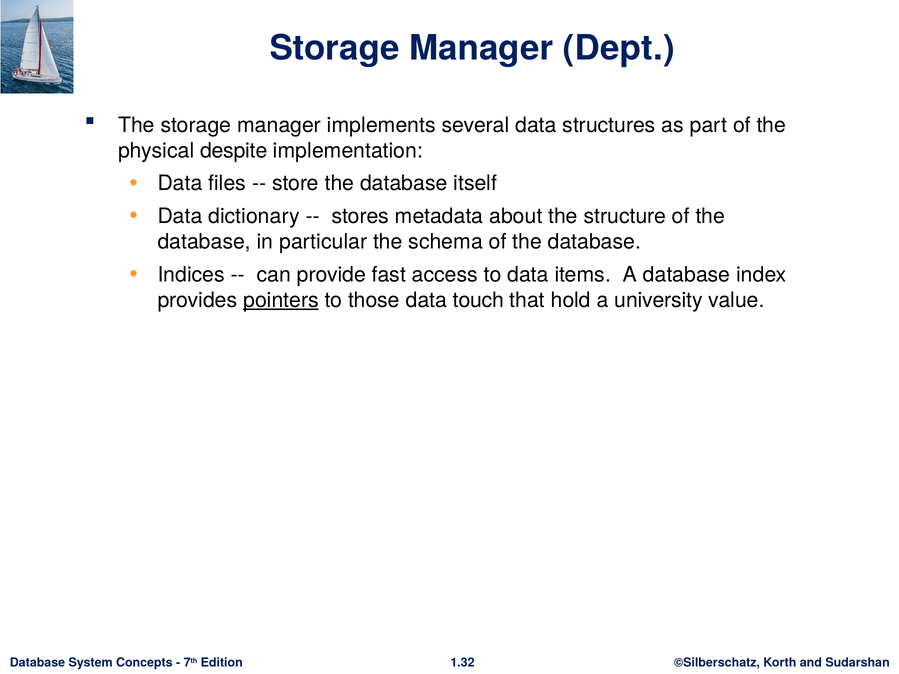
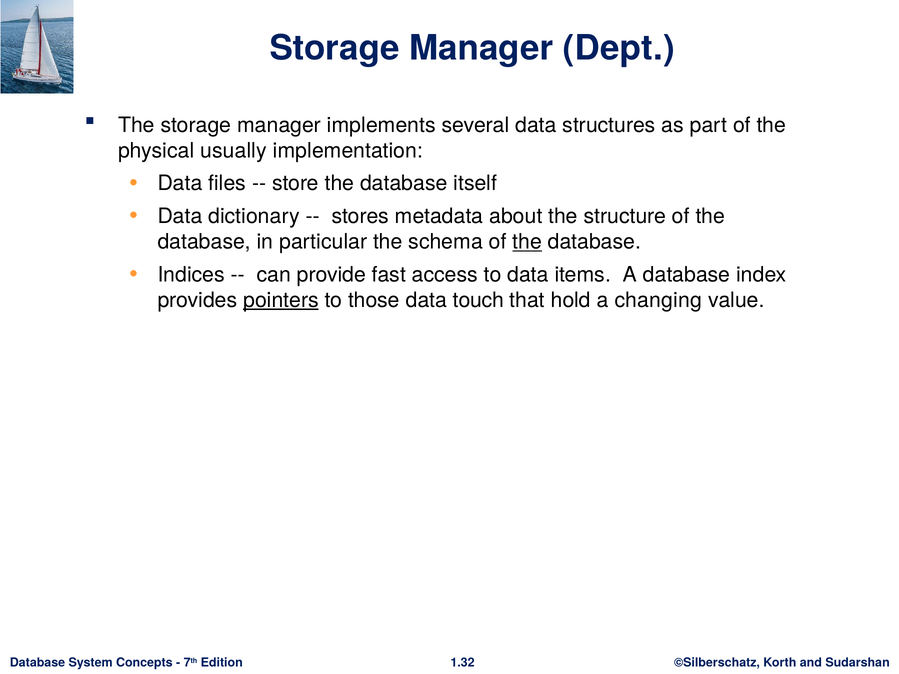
despite: despite -> usually (234, 151)
the underline: none -> present (527, 242)
university: university -> changing (658, 300)
